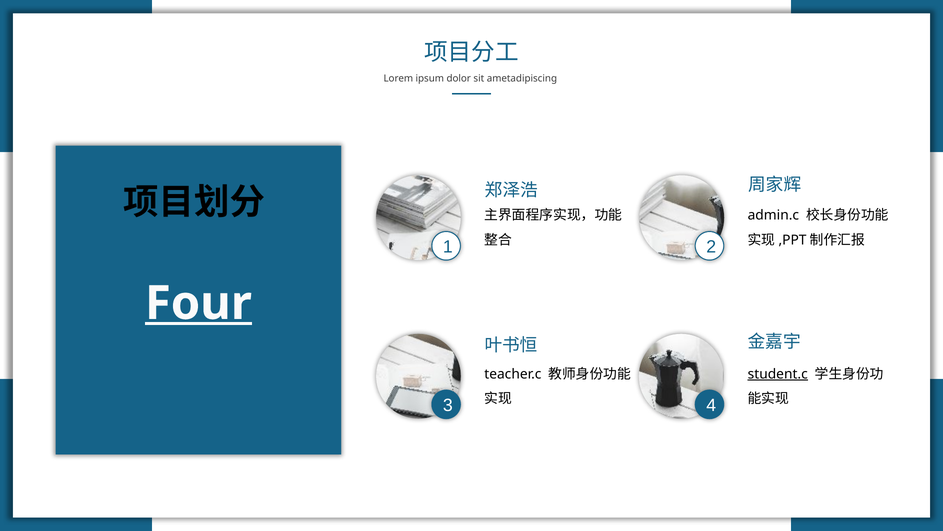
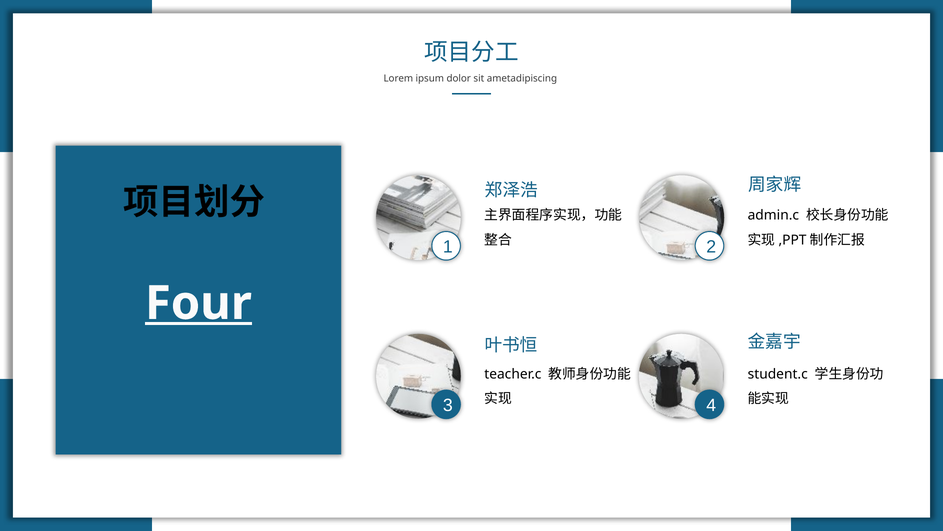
student.c underline: present -> none (778, 374)
